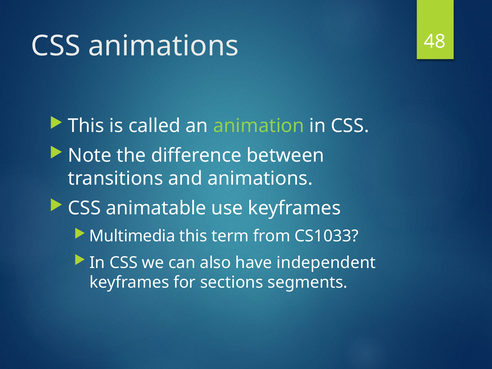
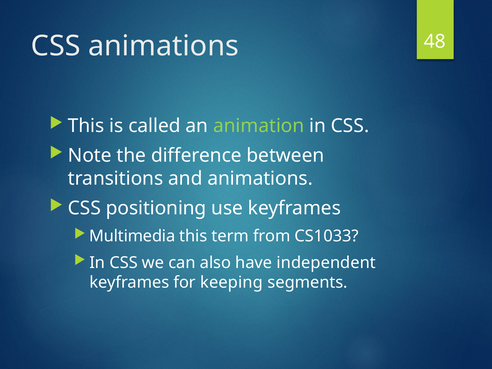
animatable: animatable -> positioning (156, 208)
sections: sections -> keeping (232, 282)
